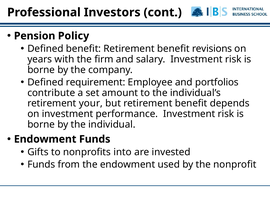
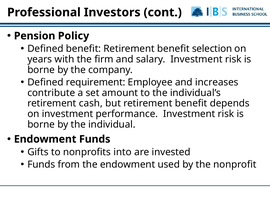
revisions: revisions -> selection (212, 49)
portfolios: portfolios -> increases (217, 82)
your: your -> cash (91, 103)
